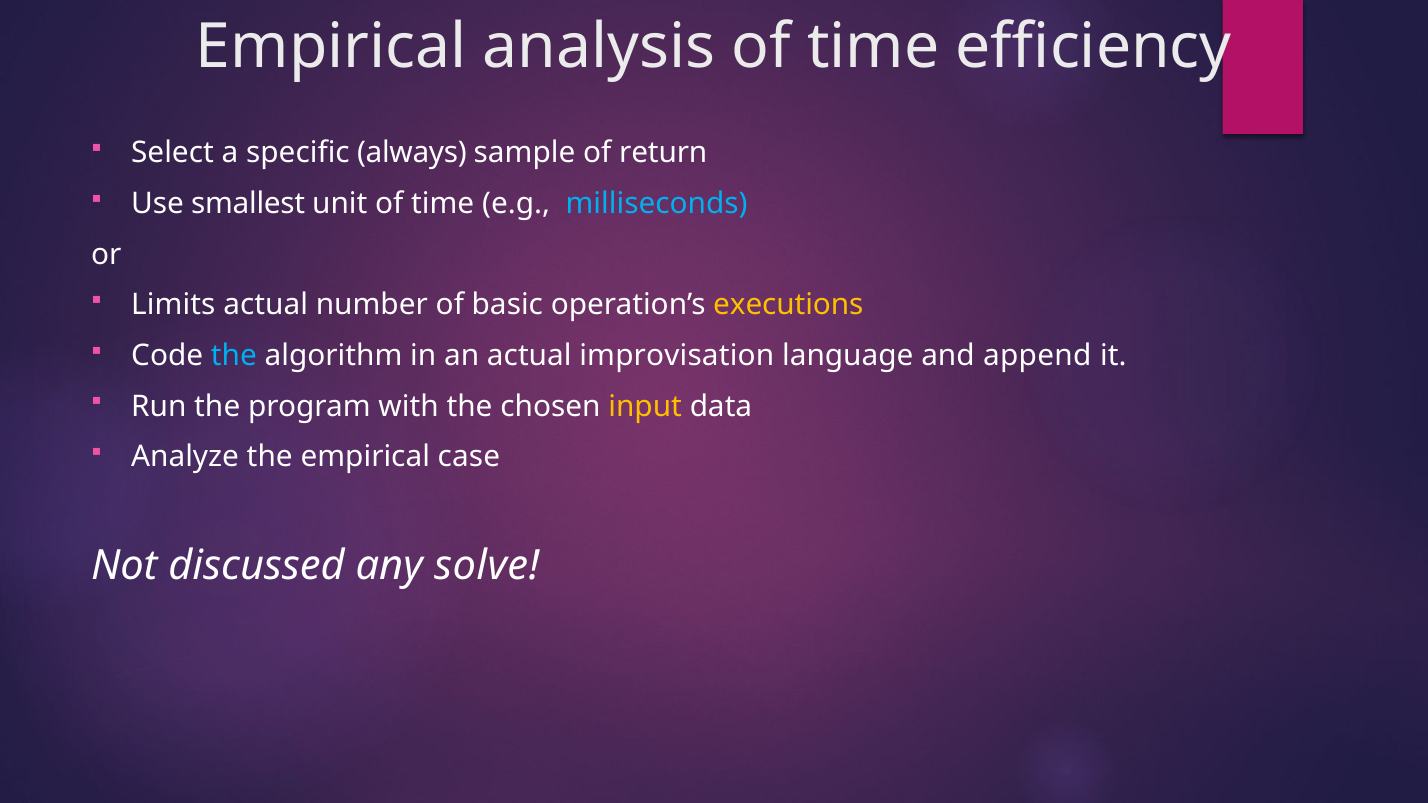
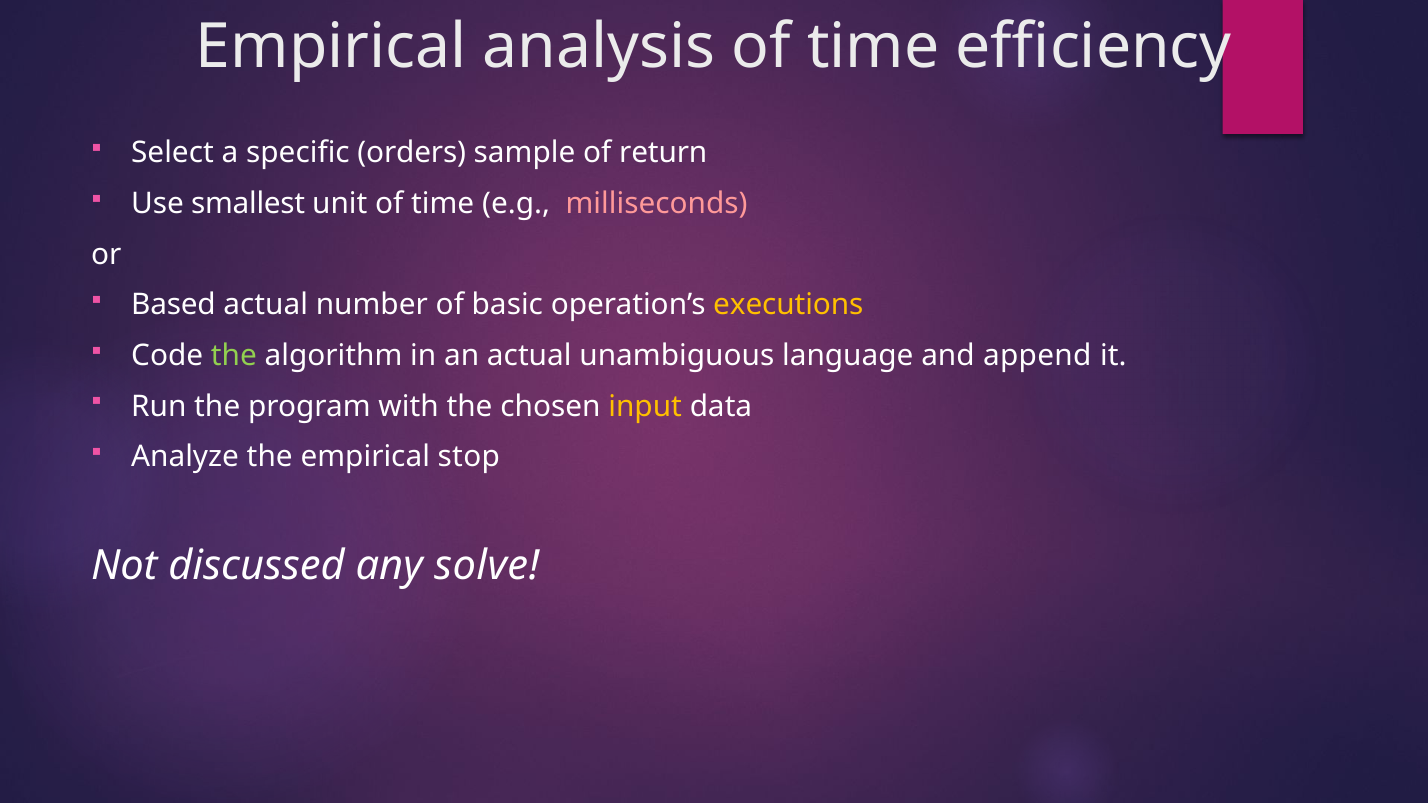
always: always -> orders (412, 153)
milliseconds colour: light blue -> pink (657, 204)
Limits: Limits -> Based (173, 305)
the colour: light blue -> light green (234, 356)
improvisation: improvisation -> unambiguous (677, 356)
case: case -> stop (469, 457)
